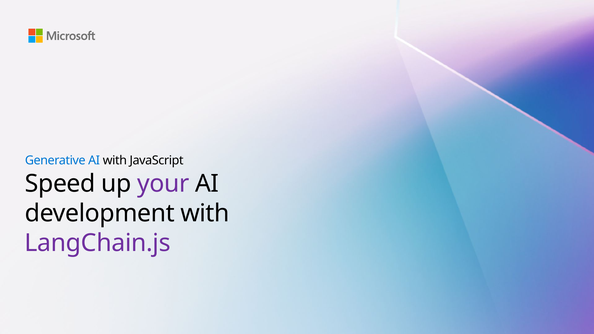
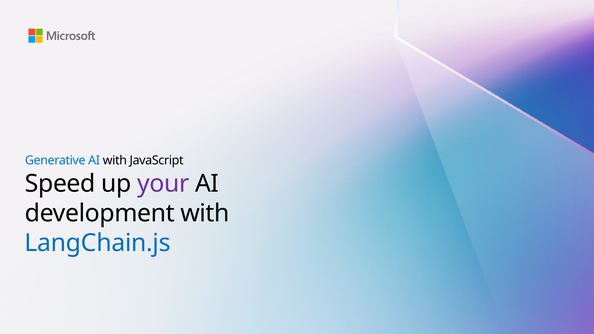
LangChain.js colour: purple -> blue (98, 243)
